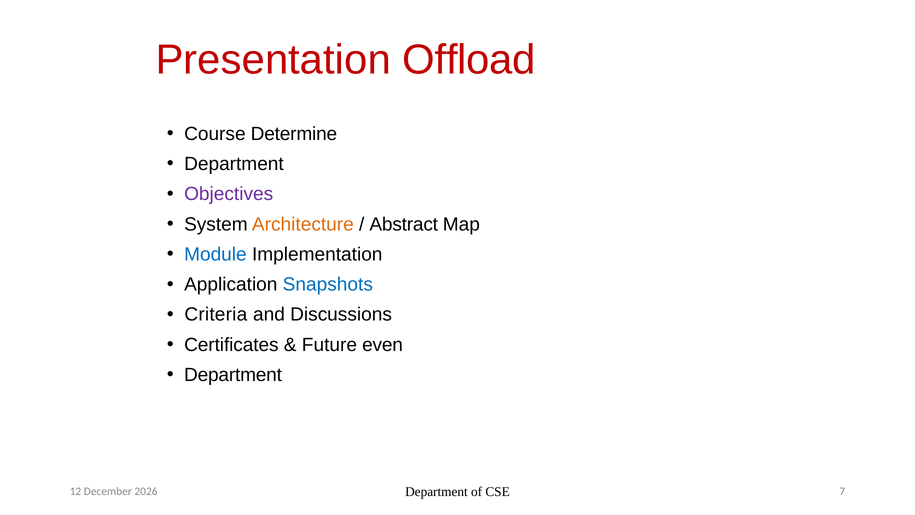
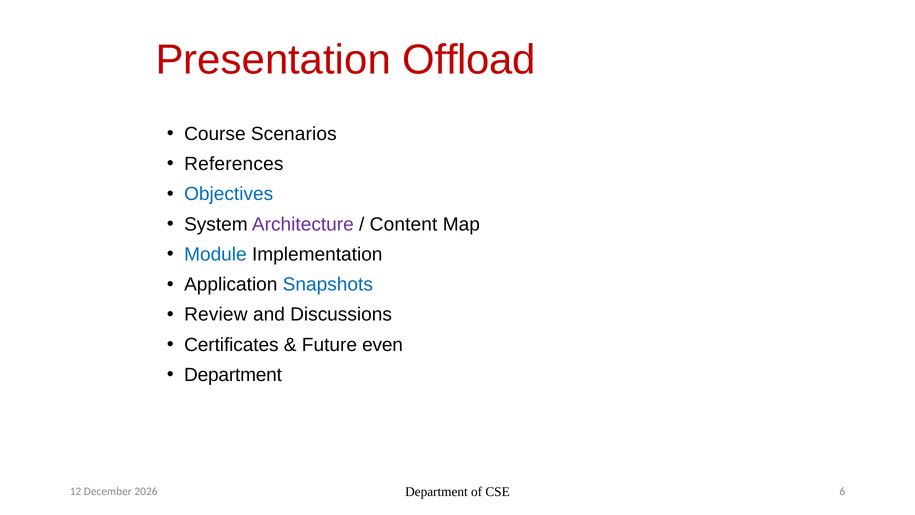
Determine: Determine -> Scenarios (294, 134)
Department: Department -> References (234, 164)
Objectives colour: purple -> blue (229, 194)
Architecture colour: orange -> purple (303, 224)
Abstract: Abstract -> Content (404, 224)
Criteria: Criteria -> Review (216, 314)
7: 7 -> 6 (842, 491)
